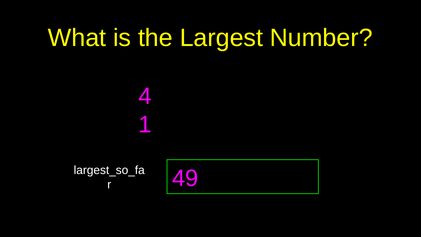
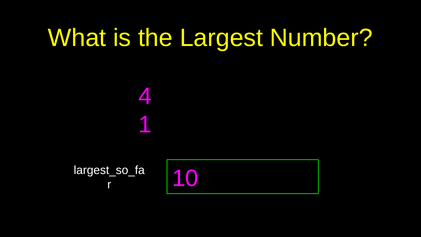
49: 49 -> 10 (185, 178)
